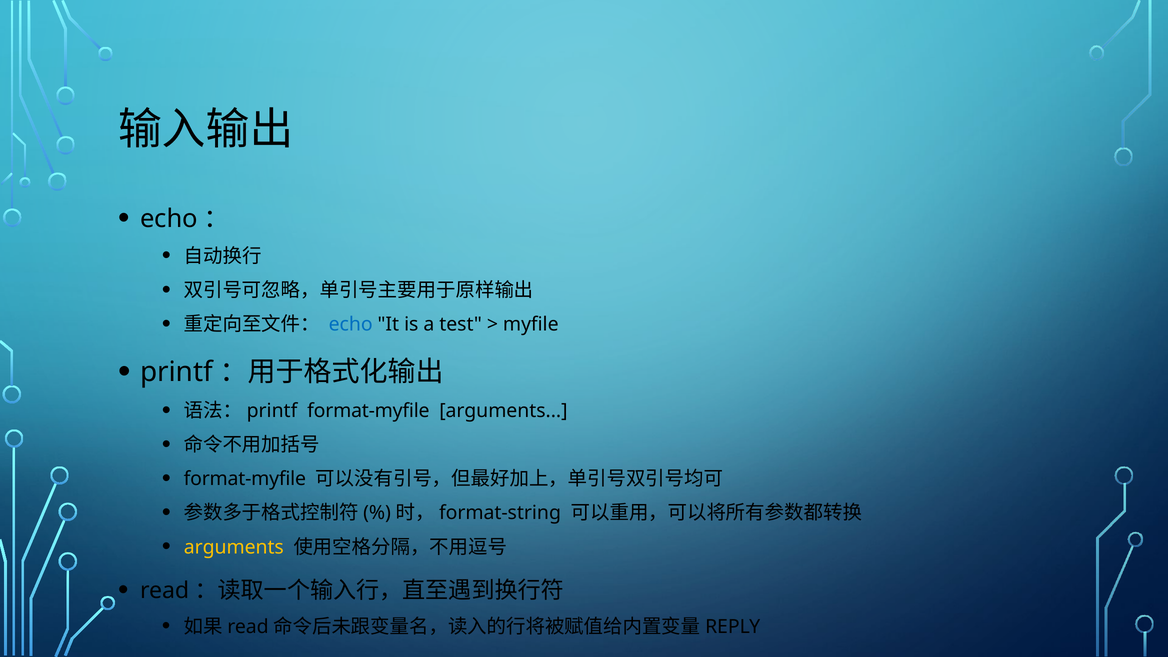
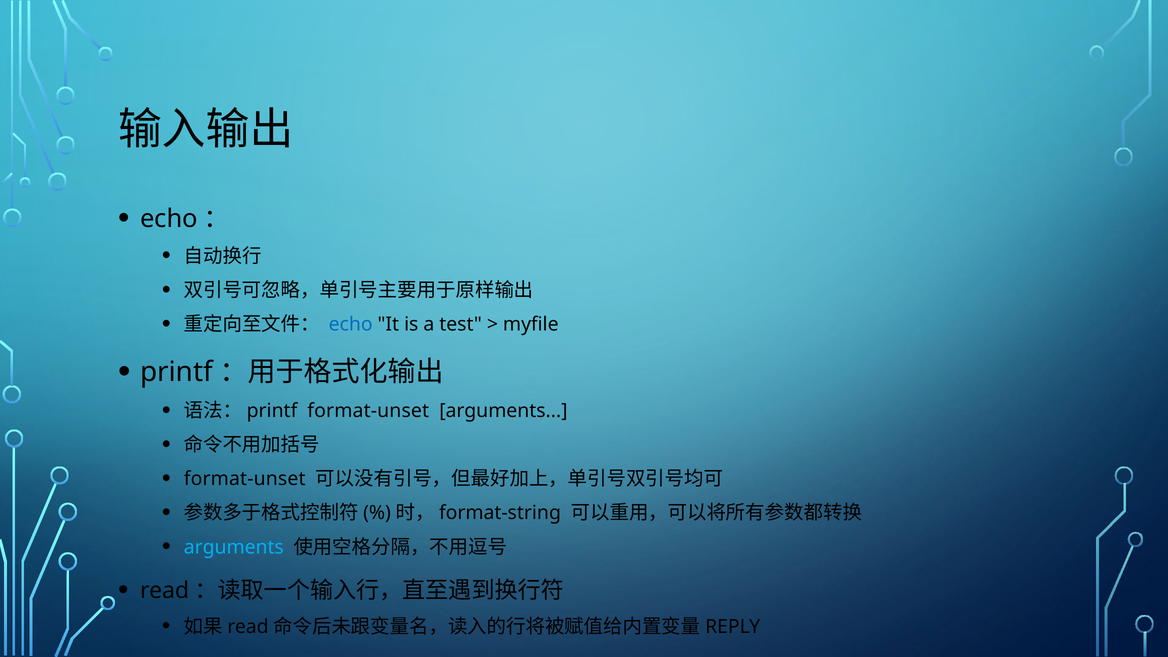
format-myfile: format-myfile -> format-unset (368, 411)
format-myfile: format-myfile -> format-unset (245, 479)
arguments colour: yellow -> light blue (234, 547)
